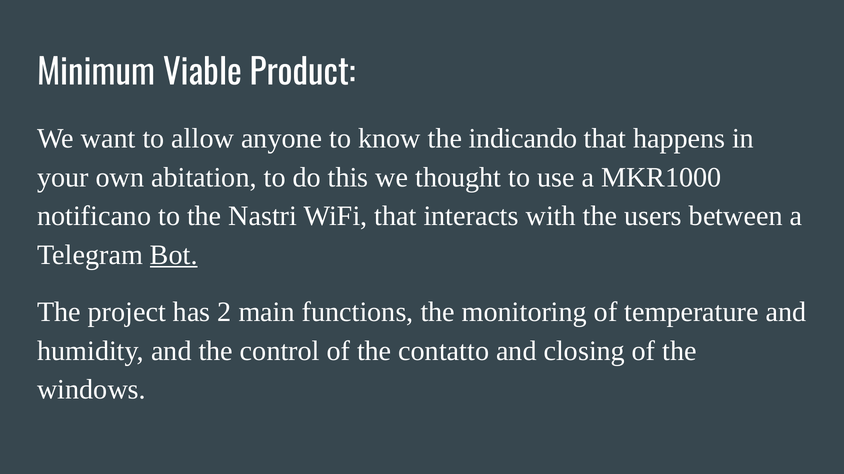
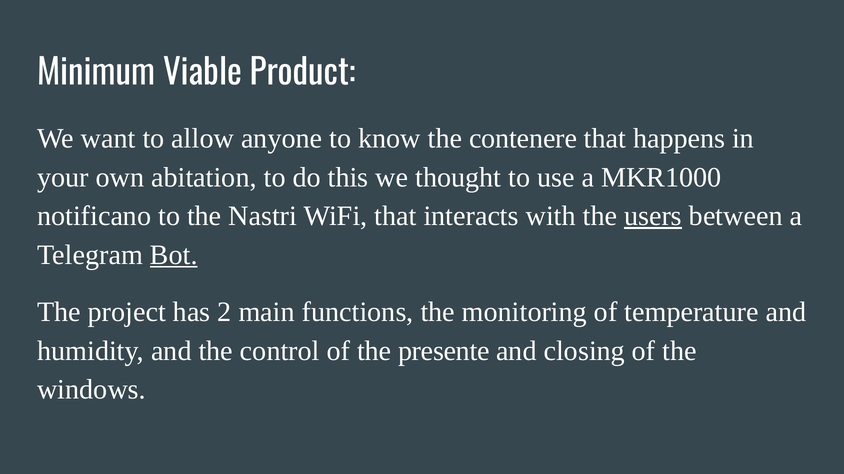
indicando: indicando -> contenere (523, 139)
users underline: none -> present (653, 216)
contatto: contatto -> presente (444, 352)
